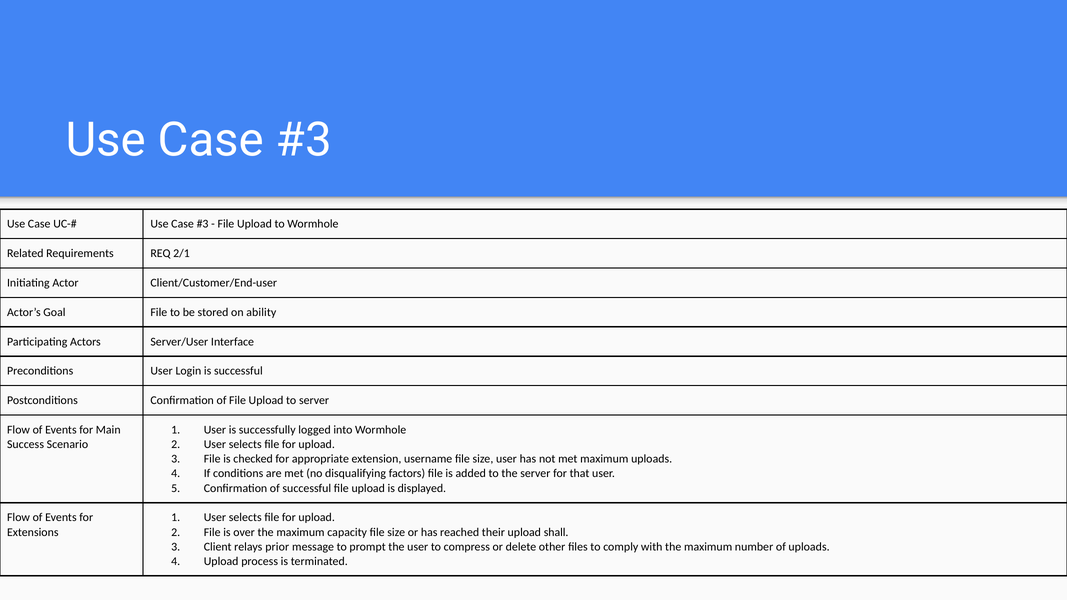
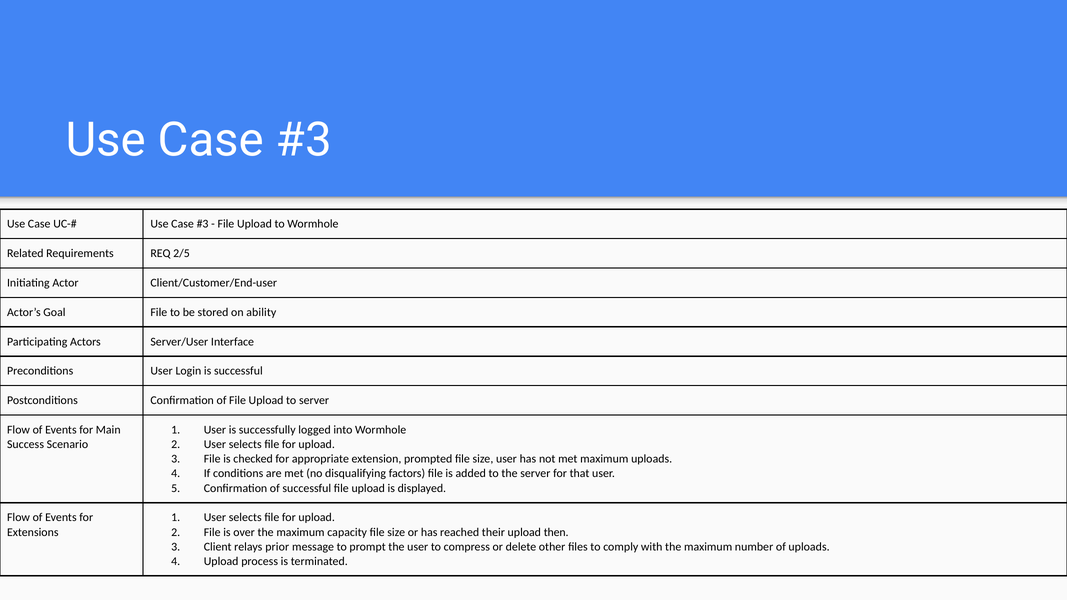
2/1: 2/1 -> 2/5 (182, 254)
username: username -> prompted (428, 459)
shall: shall -> then (556, 532)
